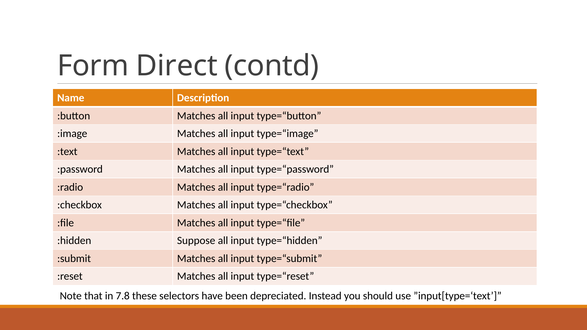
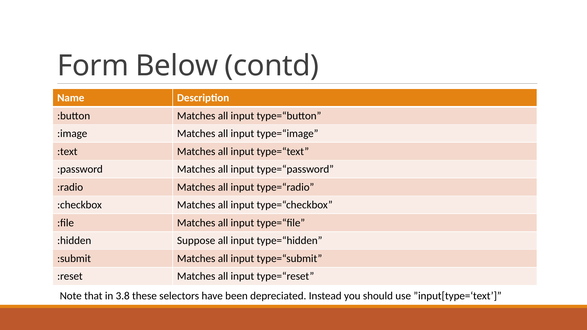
Direct: Direct -> Below (177, 66)
7.8: 7.8 -> 3.8 (123, 296)
